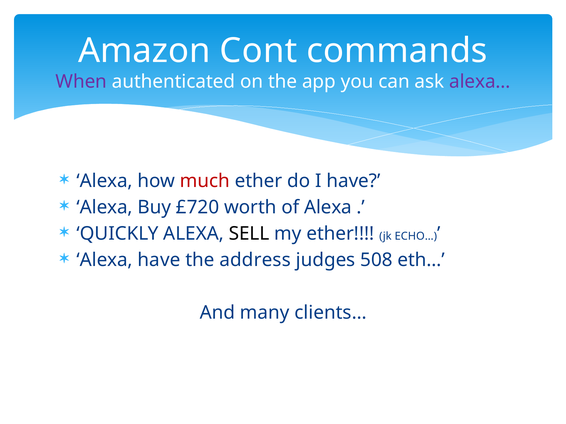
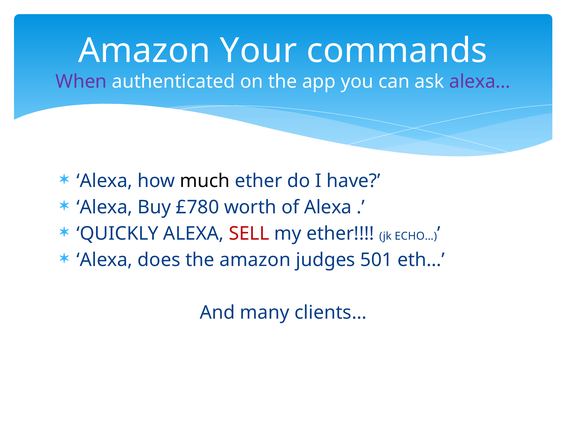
Cont: Cont -> Your (258, 51)
much colour: red -> black (205, 181)
£720: £720 -> £780 (198, 207)
SELL colour: black -> red (249, 234)
Alexa have: have -> does (159, 260)
the address: address -> amazon (255, 260)
508: 508 -> 501 (376, 260)
